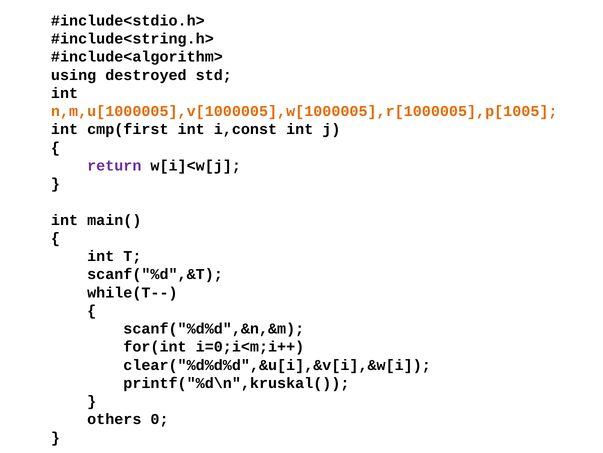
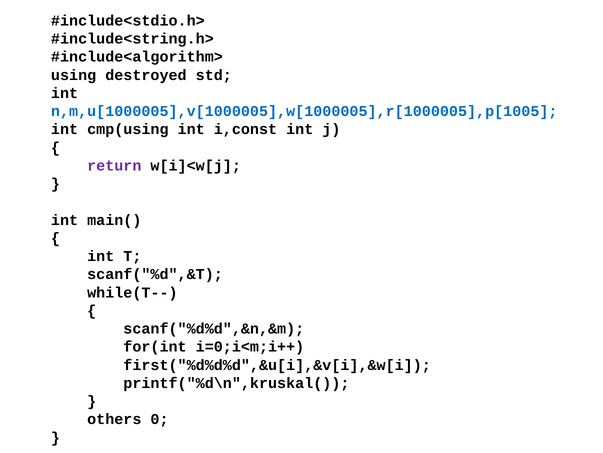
n,m,u[1000005],v[1000005],w[1000005],r[1000005],p[1005 colour: orange -> blue (304, 111)
cmp(first: cmp(first -> cmp(using (128, 129)
clear("%d%d%d",&u[i],&v[i],&w[i: clear("%d%d%d",&u[i],&v[i],&w[i -> first("%d%d%d",&u[i],&v[i],&w[i (277, 364)
